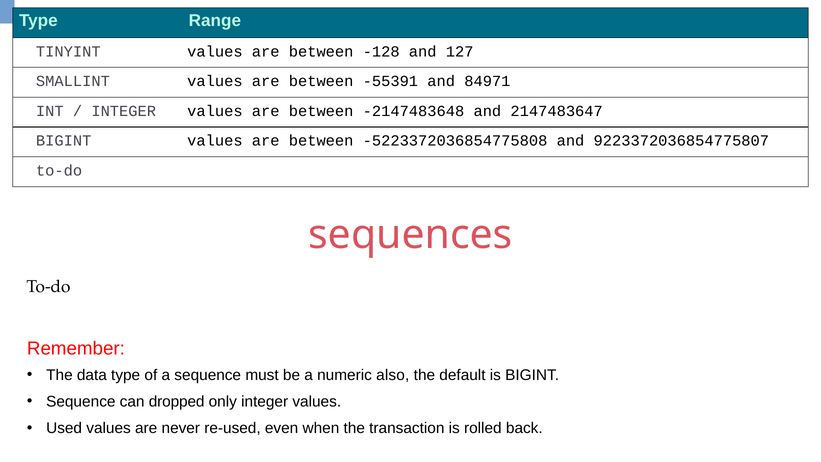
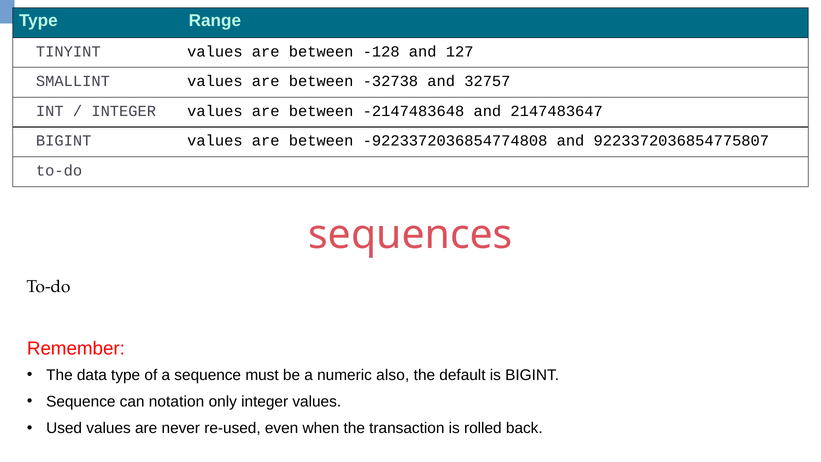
-55391: -55391 -> -32738 (390, 81)
84971: 84971 -> 32757 (487, 81)
-5223372036854775808: -5223372036854775808 -> -9223372036854774808 (455, 141)
dropped: dropped -> notation (177, 401)
